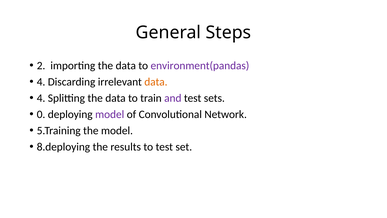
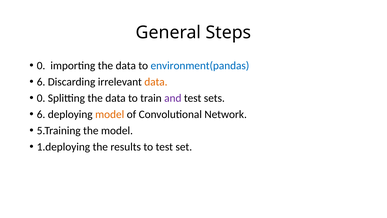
2: 2 -> 0 (41, 65)
environment(pandas colour: purple -> blue (200, 65)
4: 4 -> 6 (41, 82)
4: 4 -> 0 (41, 98)
0: 0 -> 6 (41, 114)
model colour: purple -> orange (110, 114)
8.deploying: 8.deploying -> 1.deploying (63, 147)
